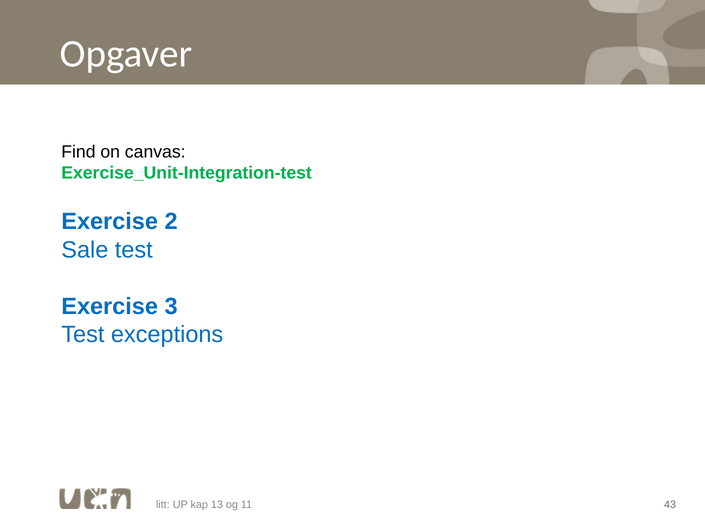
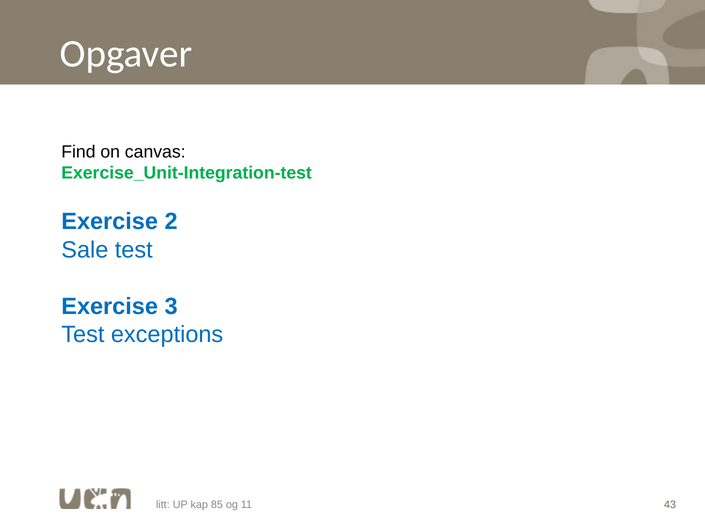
13: 13 -> 85 (217, 504)
